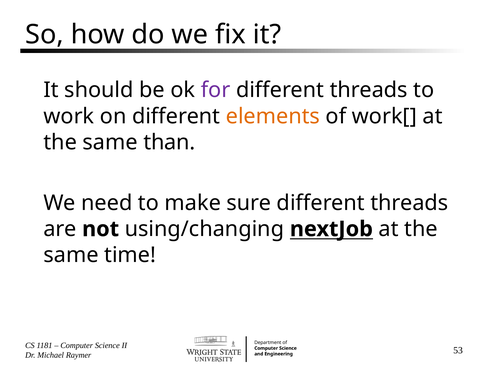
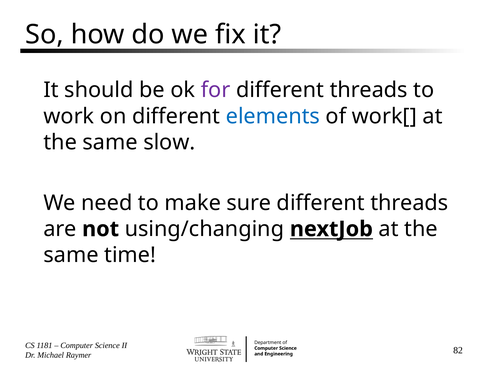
elements colour: orange -> blue (273, 116)
than: than -> slow (169, 142)
53: 53 -> 82 (458, 350)
